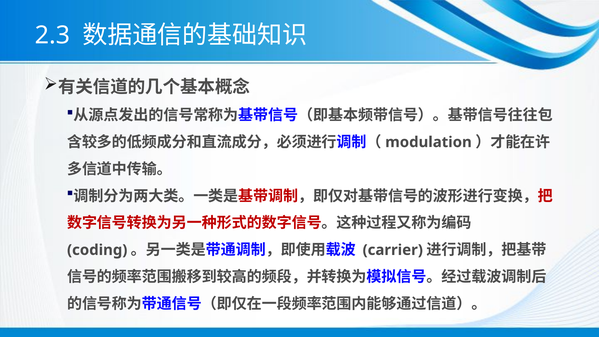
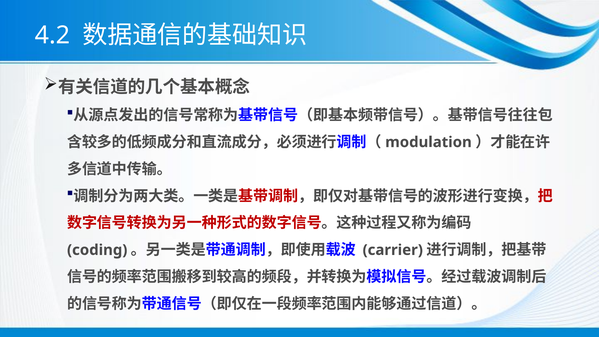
2.3: 2.3 -> 4.2 (52, 35)
